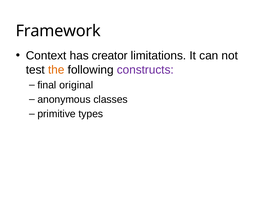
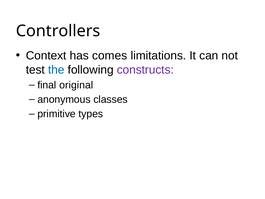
Framework: Framework -> Controllers (58, 31)
creator: creator -> comes (110, 56)
the colour: orange -> blue (56, 70)
